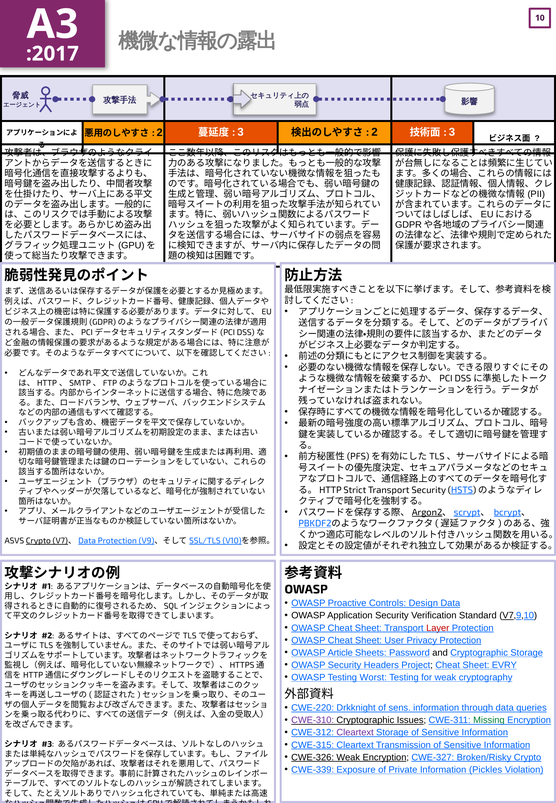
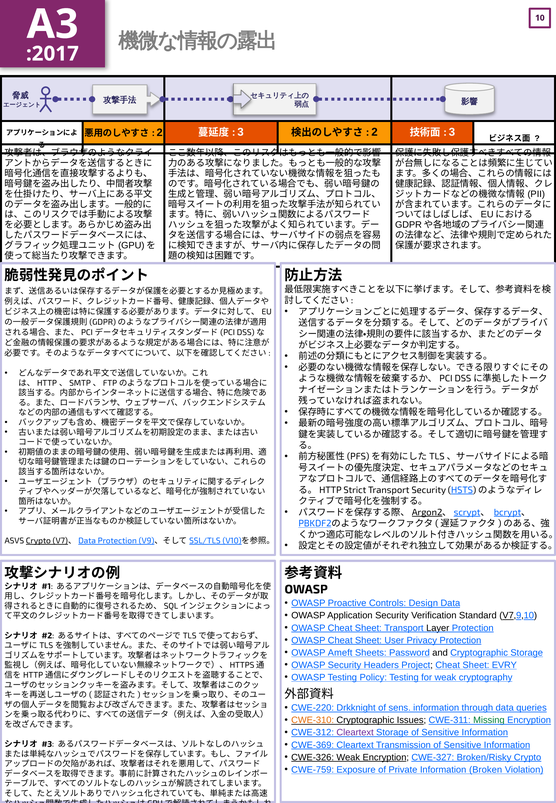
Layer colour: red -> black (438, 628)
Article: Article -> Ameft (340, 653)
Worst: Worst -> Policy (373, 678)
CWE-310 colour: purple -> orange (313, 720)
CWE-315: CWE-315 -> CWE-369 (313, 745)
CWE-339: CWE-339 -> CWE-759 (313, 770)
Pickles: Pickles -> Broken (486, 770)
